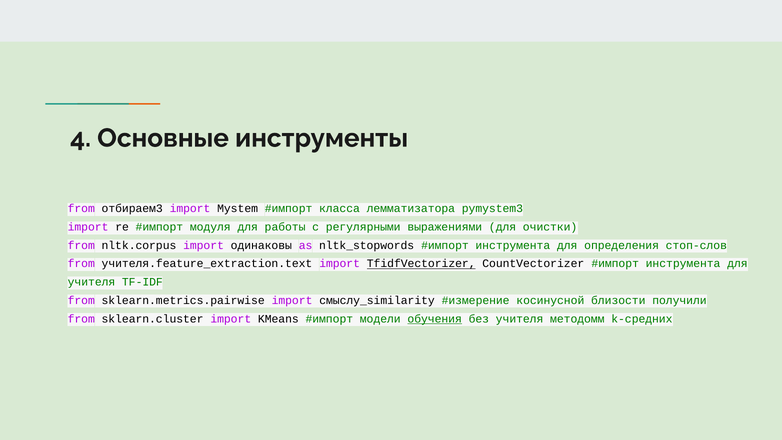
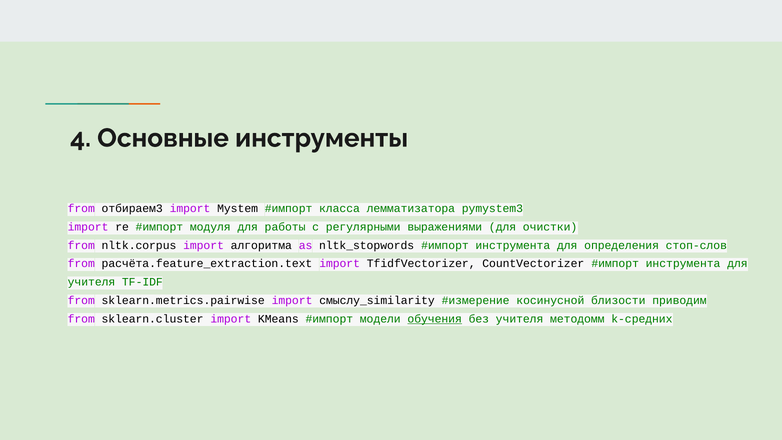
одинаковы: одинаковы -> алгоритма (261, 245)
учителя.feature_extraction.text: учителя.feature_extraction.text -> расчёта.feature_extraction.text (207, 264)
TfidfVectorizer underline: present -> none (421, 264)
получили: получили -> приводим (679, 300)
